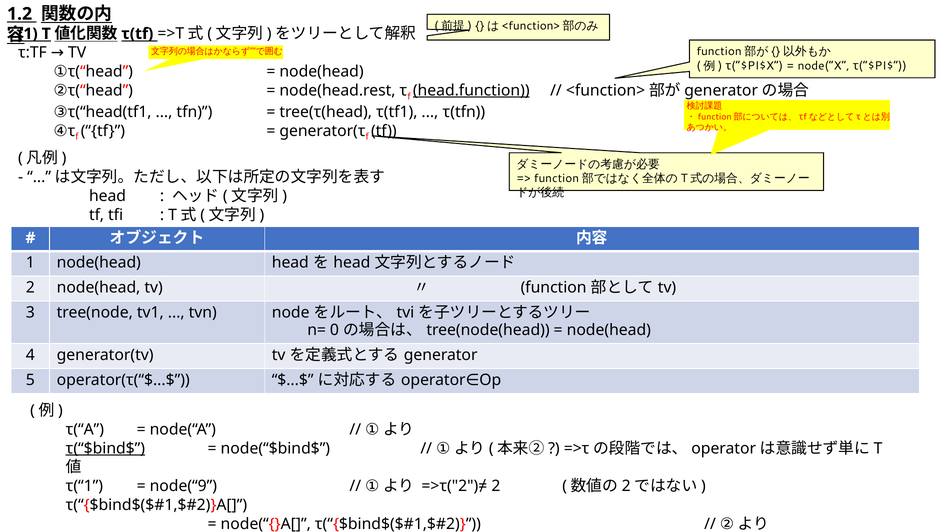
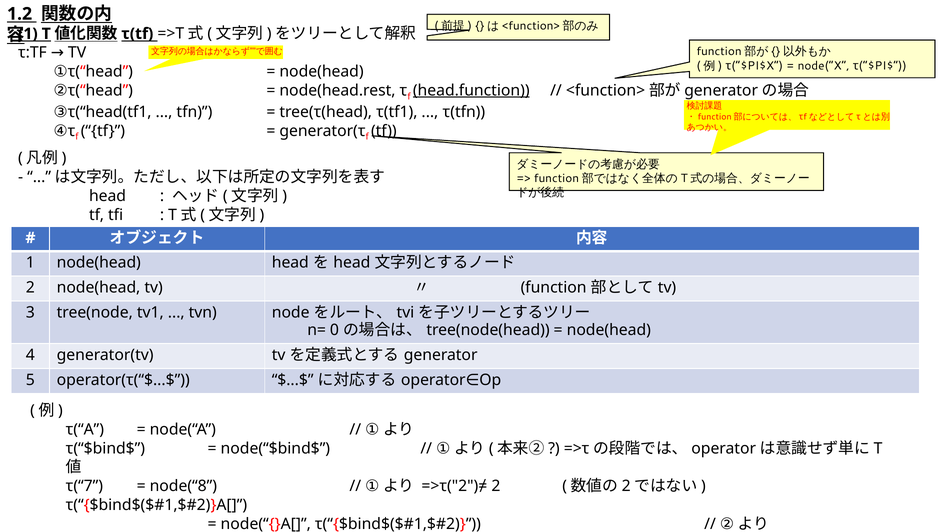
τ(“$bind$ underline: present -> none (105, 448)
τ(“1: τ(“1 -> τ(“7 (84, 486)
node(“9: node(“9 -> node(“8 (183, 486)
